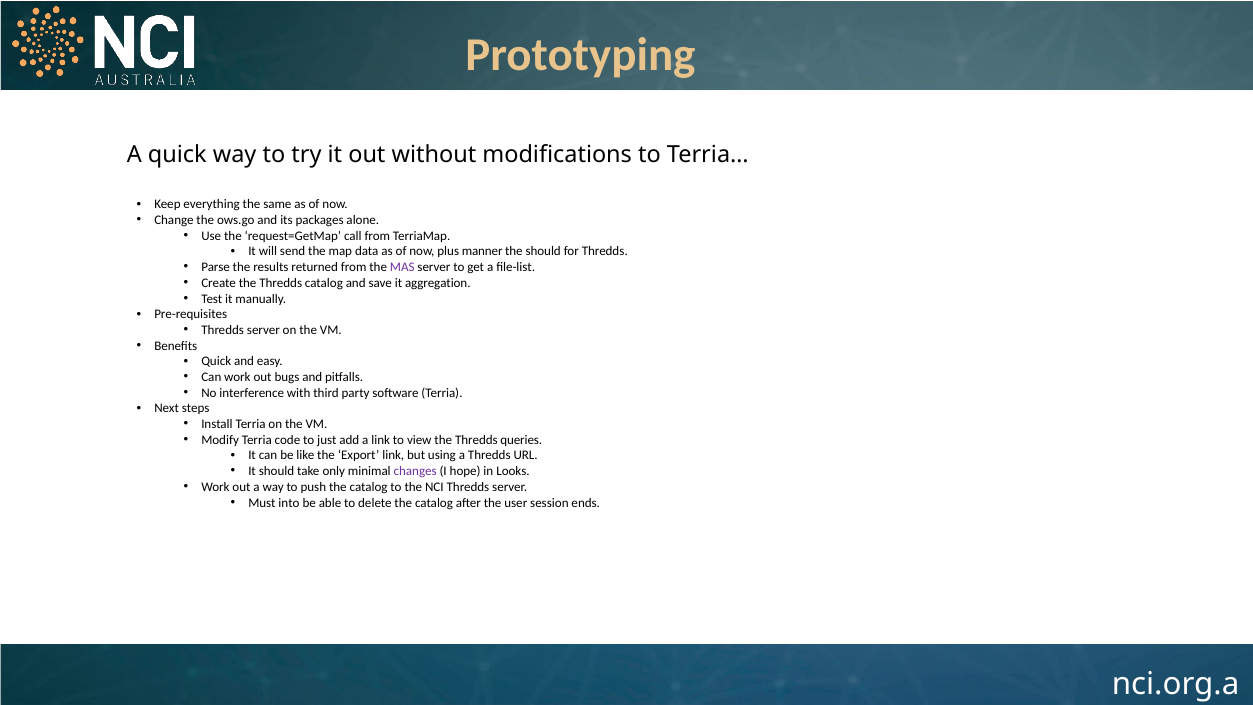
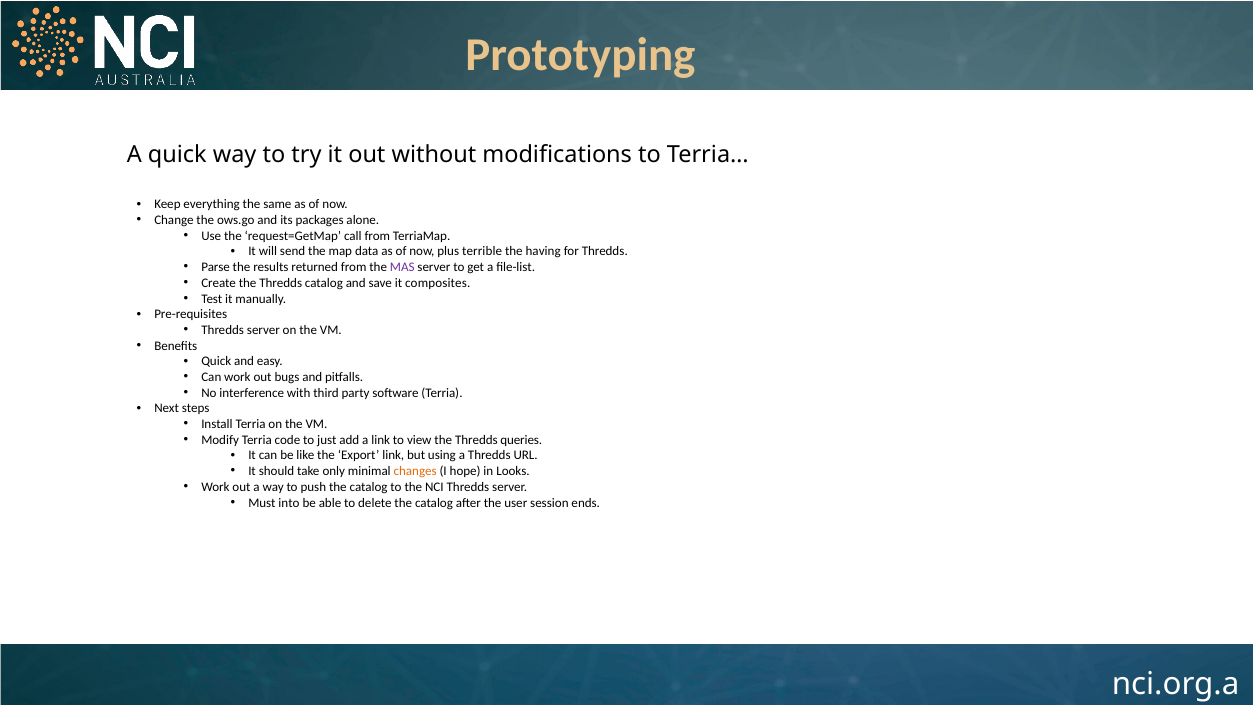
manner: manner -> terrible (482, 252)
the should: should -> having (543, 252)
aggregation: aggregation -> composites (438, 283)
changes colour: purple -> orange (415, 471)
